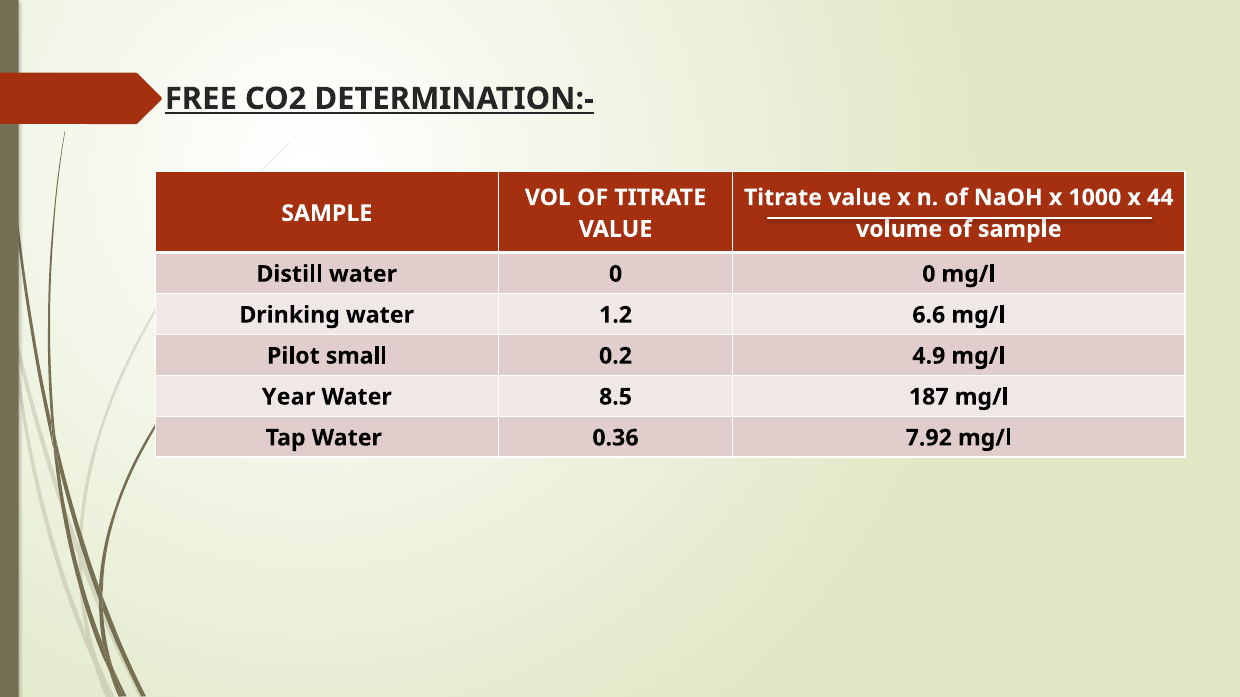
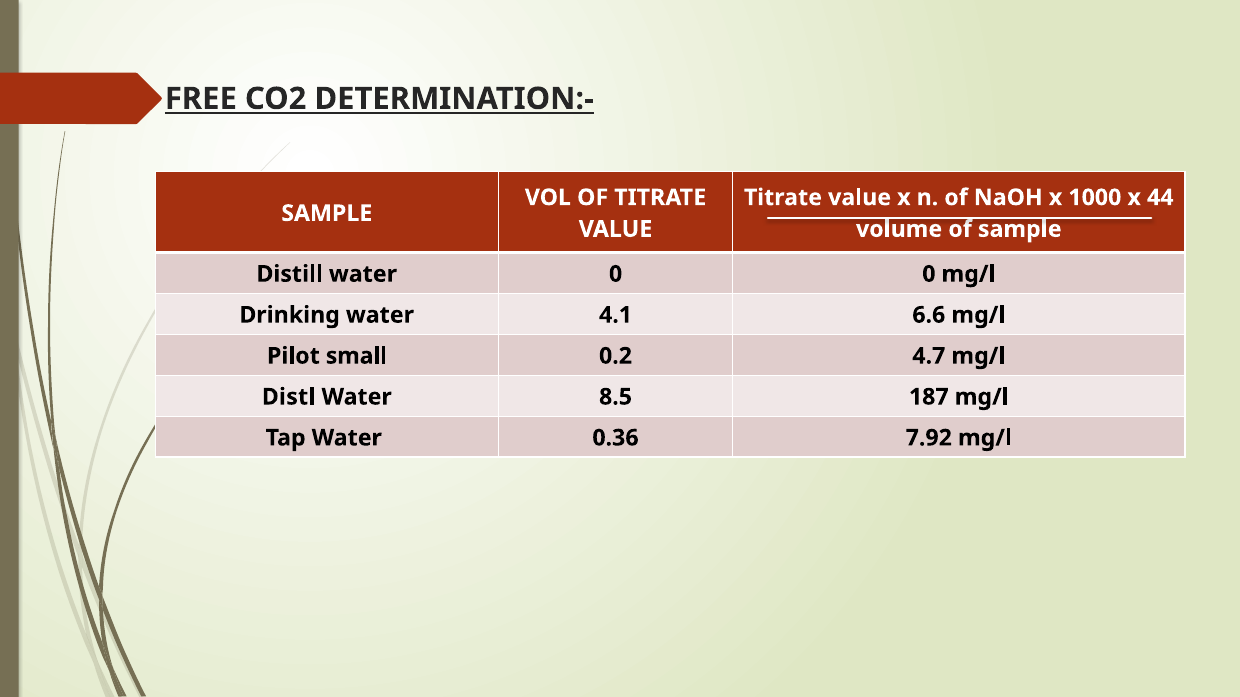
1.2: 1.2 -> 4.1 (616, 315)
4.9: 4.9 -> 4.7 (929, 356)
Year: Year -> Distl (289, 397)
